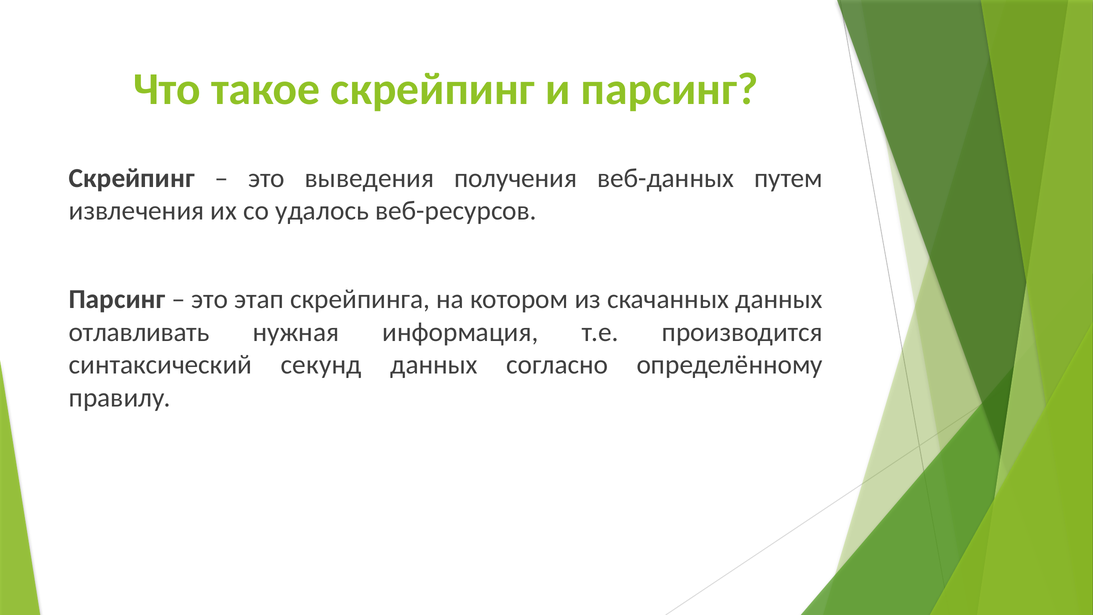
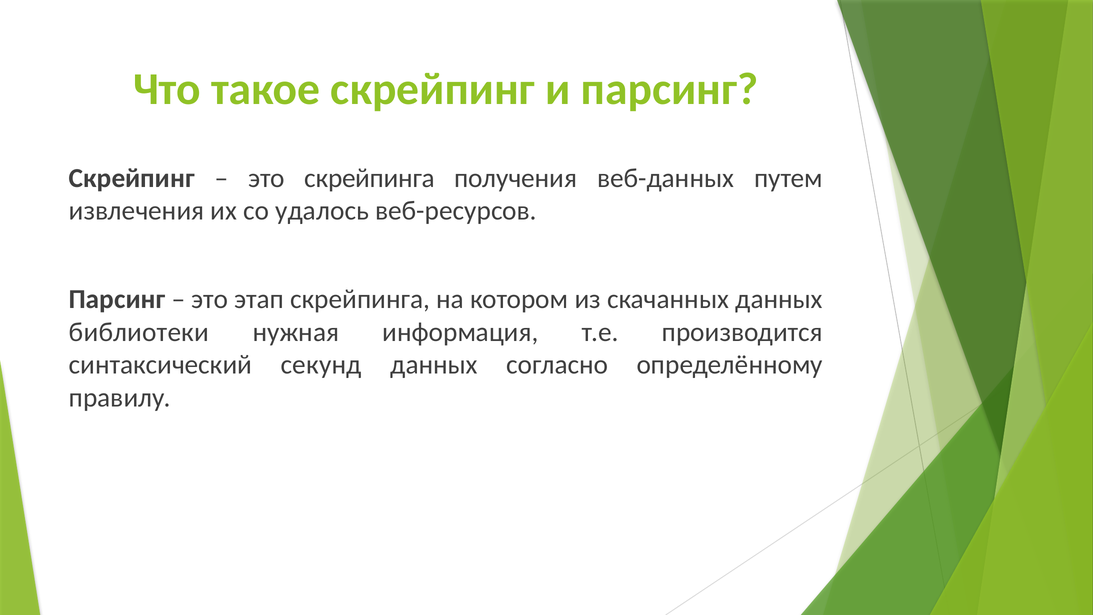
это выведения: выведения -> скрейпинга (370, 178)
отлавливать: отлавливать -> библиотеки (139, 332)
